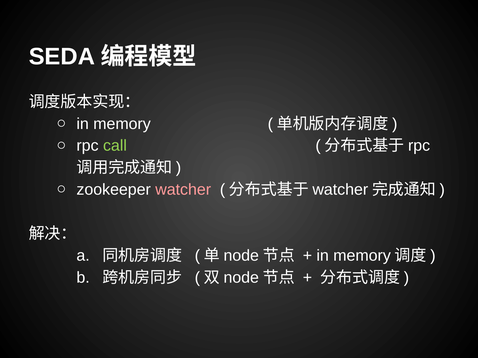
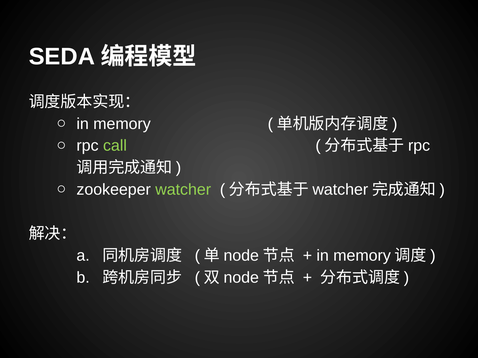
watcher colour: pink -> light green (183, 190)
